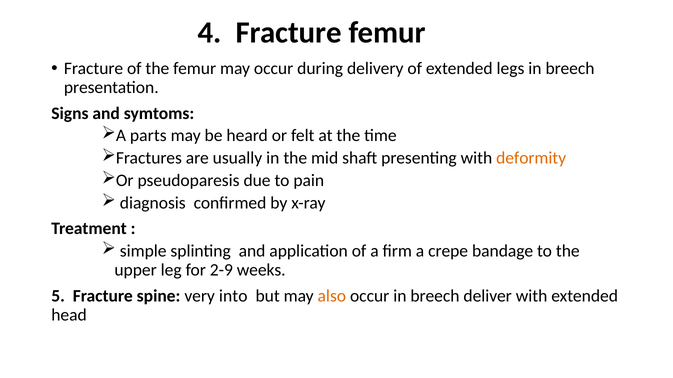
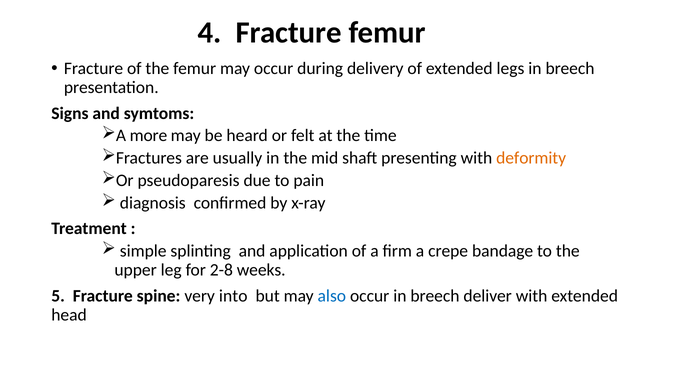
parts: parts -> more (148, 136)
2-9: 2-9 -> 2-8 (221, 270)
also colour: orange -> blue (332, 296)
